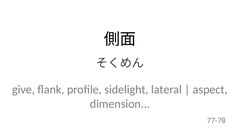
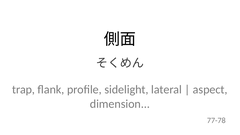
give: give -> trap (24, 90)
